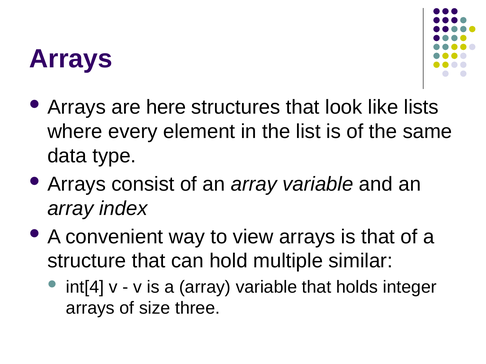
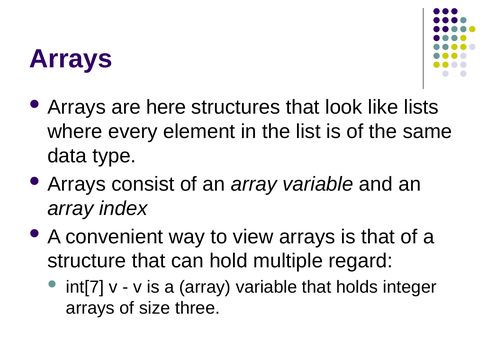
similar: similar -> regard (361, 261)
int[4: int[4 -> int[7 (85, 287)
